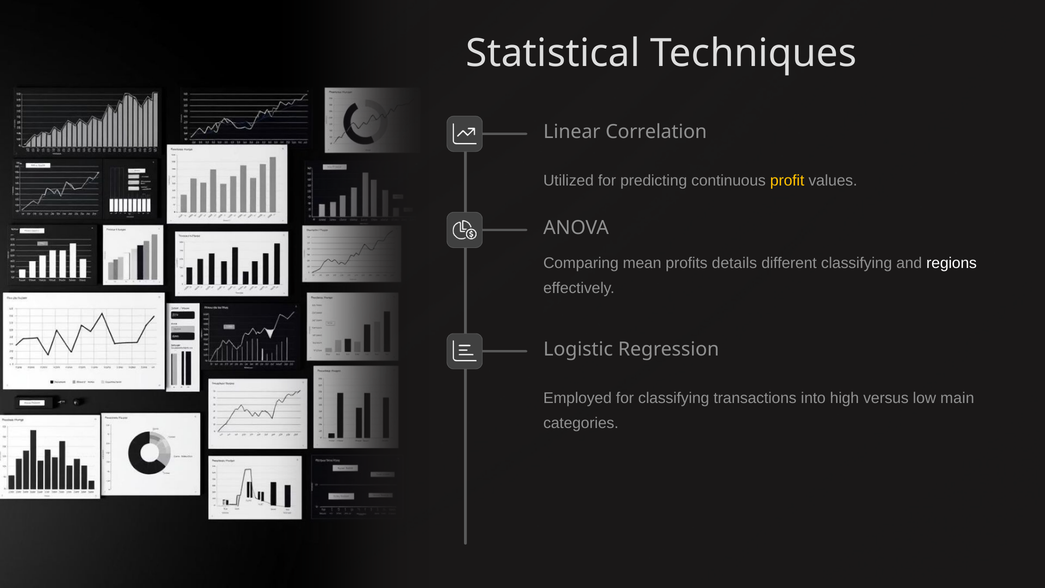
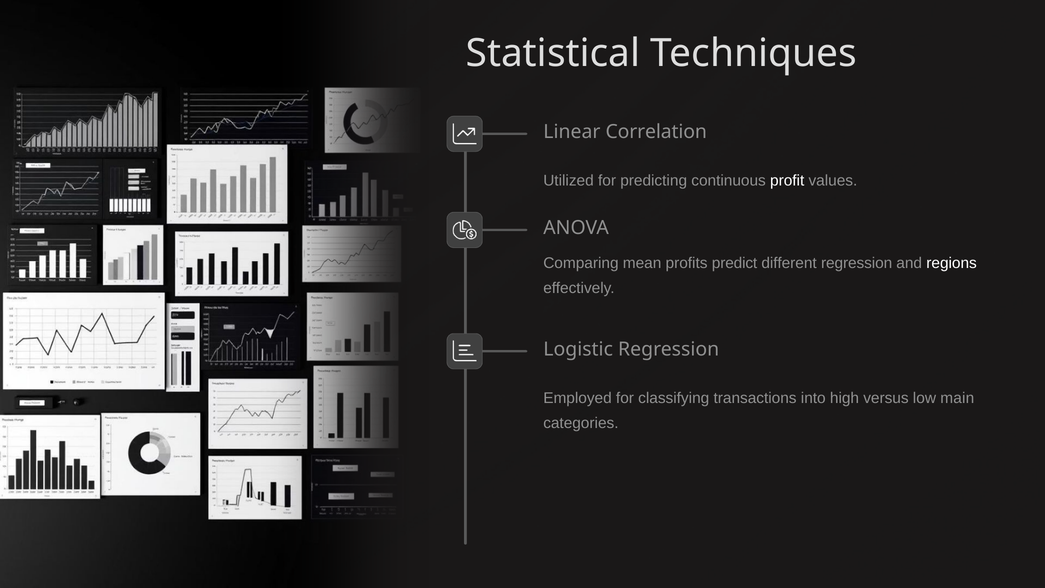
profit colour: yellow -> white (787, 181)
details: details -> predict (735, 263)
different classifying: classifying -> regression (857, 263)
